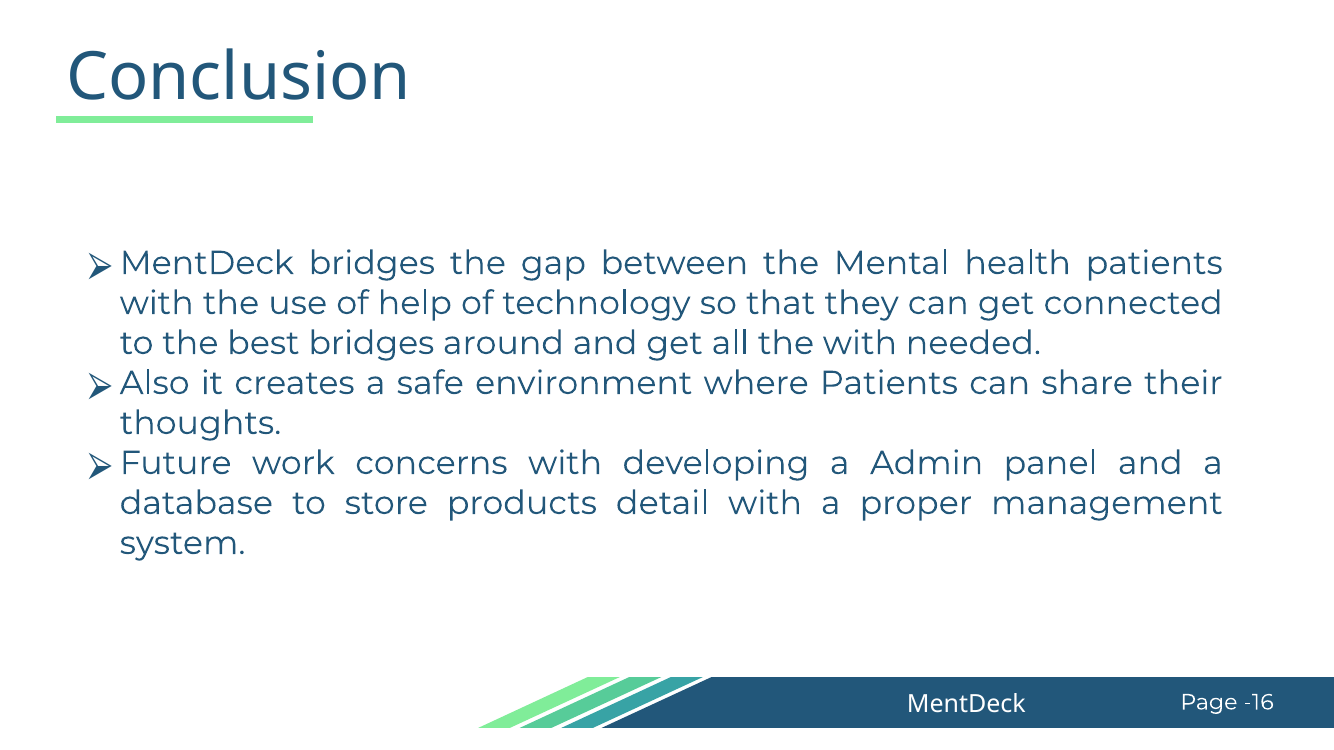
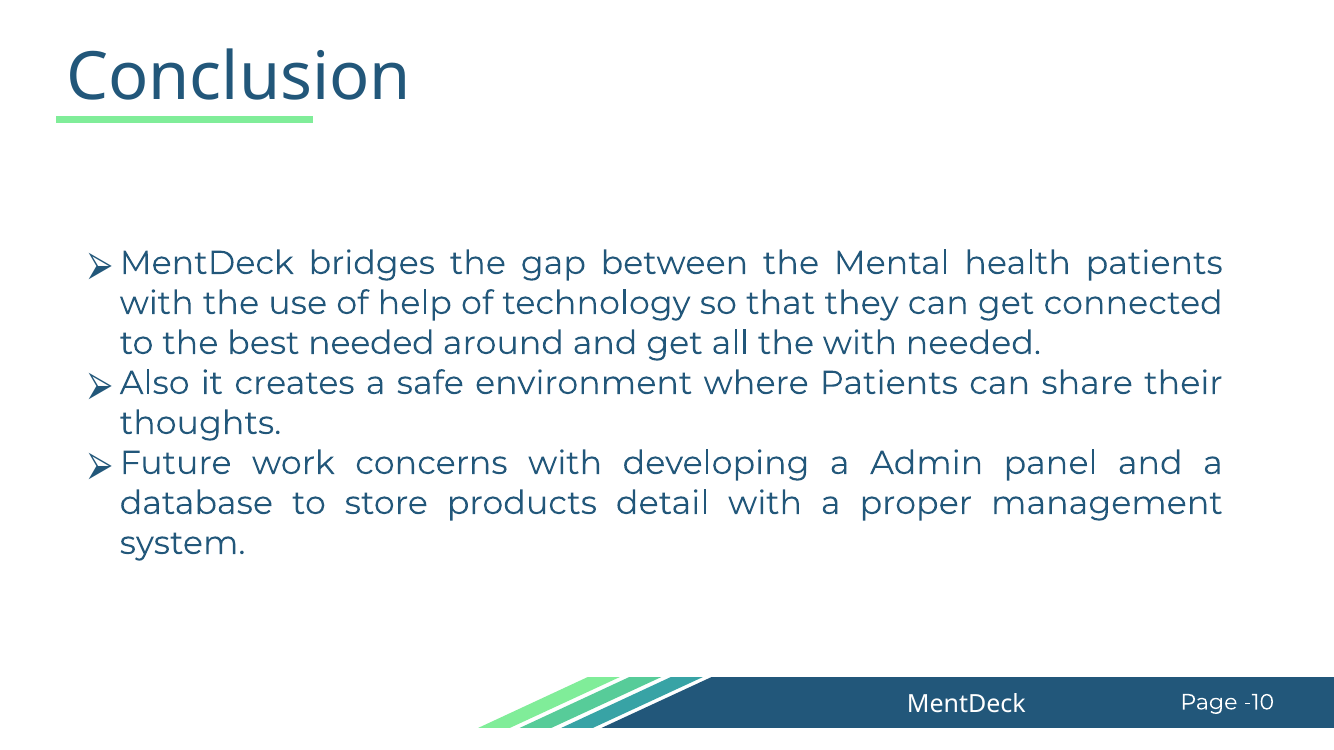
best bridges: bridges -> needed (371, 343)
-16: -16 -> -10 (1259, 703)
